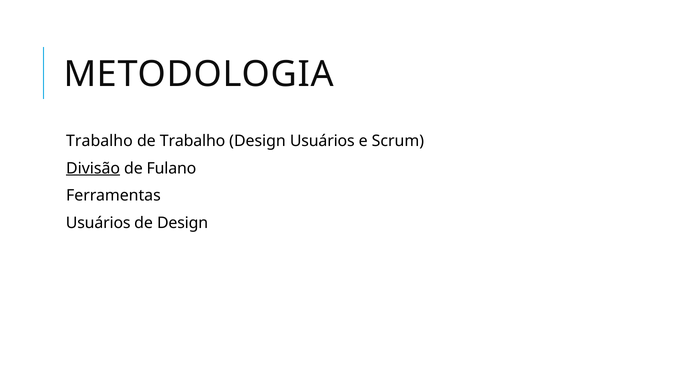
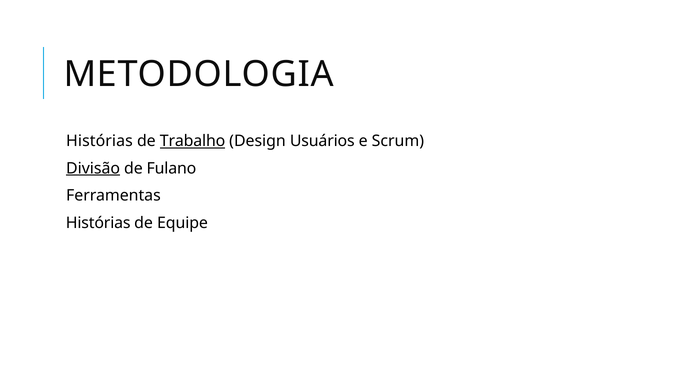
Trabalho: Trabalho -> Histórias (99, 141)
Trabalho underline: none -> present (193, 141)
Usuários: Usuários -> Histórias (98, 223)
de Design: Design -> Equipe (183, 223)
